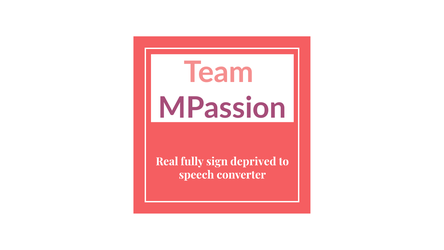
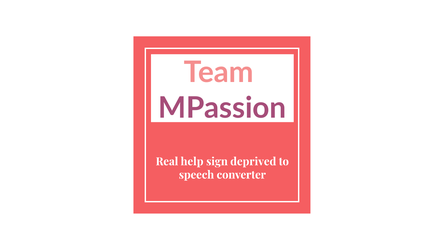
fully: fully -> help (192, 161)
